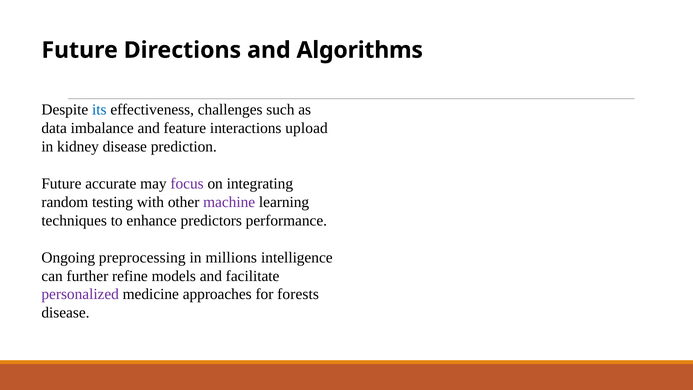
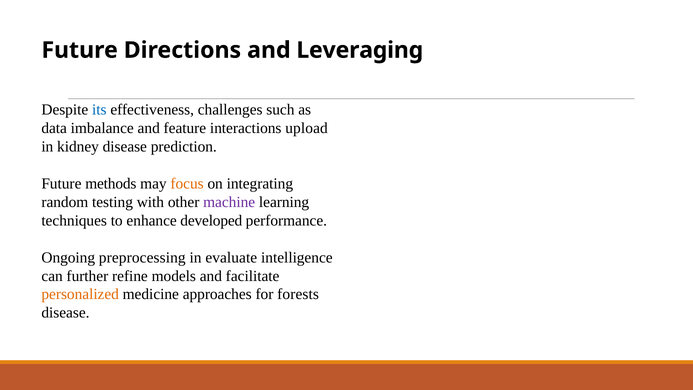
Algorithms: Algorithms -> Leveraging (360, 50)
accurate: accurate -> methods (111, 183)
focus colour: purple -> orange (187, 183)
predictors: predictors -> developed (211, 220)
millions: millions -> evaluate (231, 257)
personalized colour: purple -> orange (80, 294)
